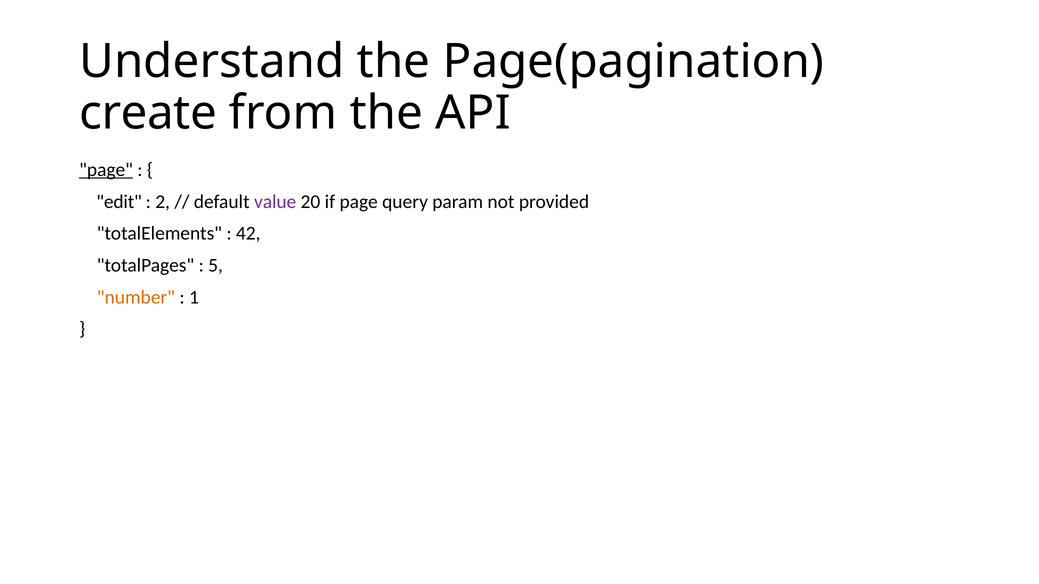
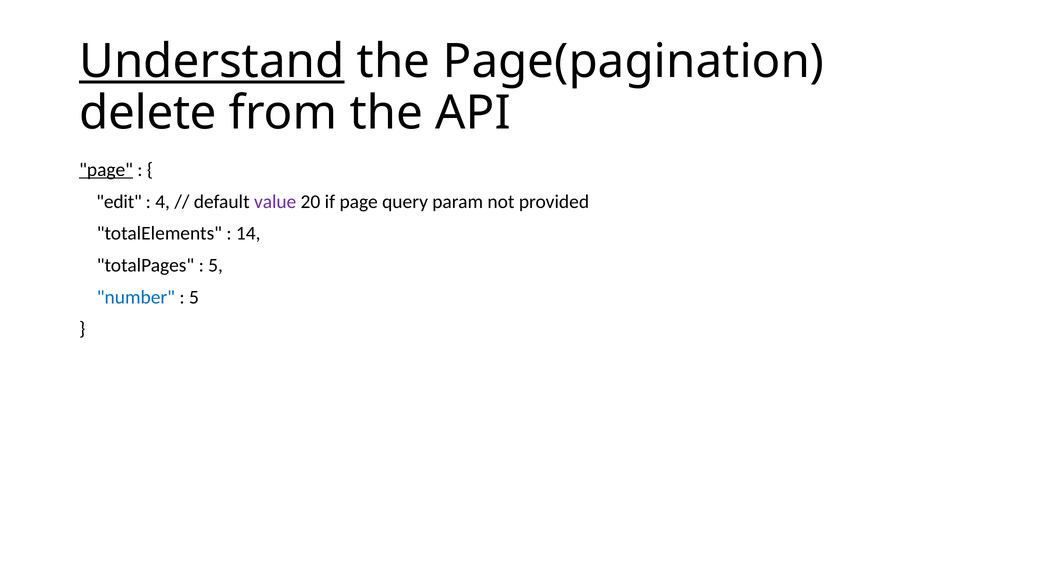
Understand underline: none -> present (212, 62)
create: create -> delete (148, 113)
2: 2 -> 4 (163, 202)
42: 42 -> 14 (248, 234)
number colour: orange -> blue (136, 297)
1: 1 -> 5 (194, 297)
